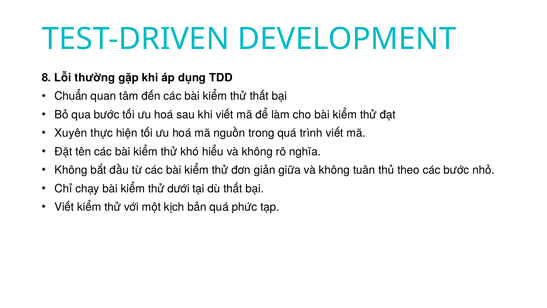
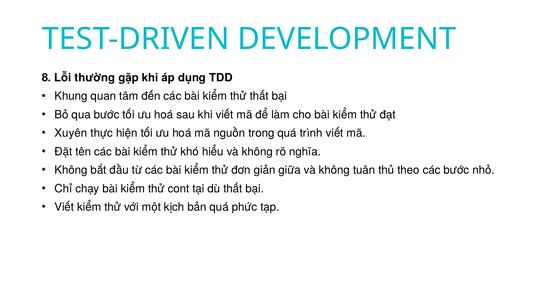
Chuẩn: Chuẩn -> Khung (71, 96)
dưới: dưới -> cont (178, 188)
